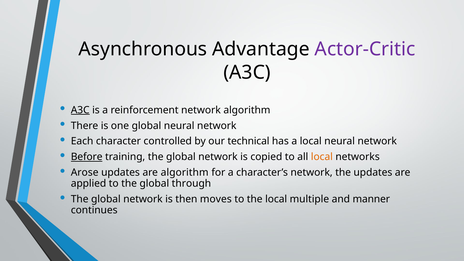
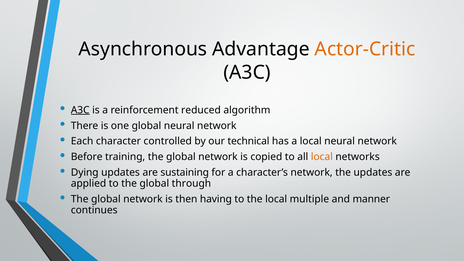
Actor-Critic colour: purple -> orange (365, 49)
reinforcement network: network -> reduced (201, 110)
Before underline: present -> none (87, 157)
Arose: Arose -> Dying (85, 173)
are algorithm: algorithm -> sustaining (185, 173)
moves: moves -> having (216, 199)
